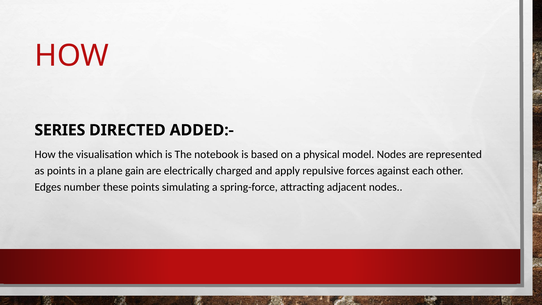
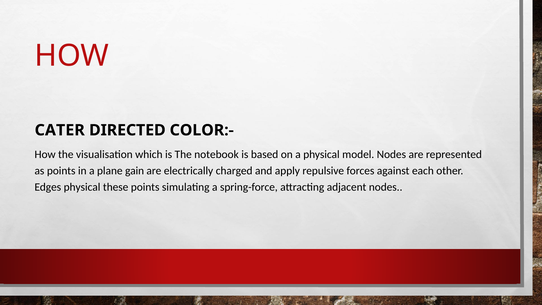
SERIES: SERIES -> CATER (60, 130)
ADDED:-: ADDED:- -> COLOR:- (202, 130)
Edges number: number -> physical (82, 187)
